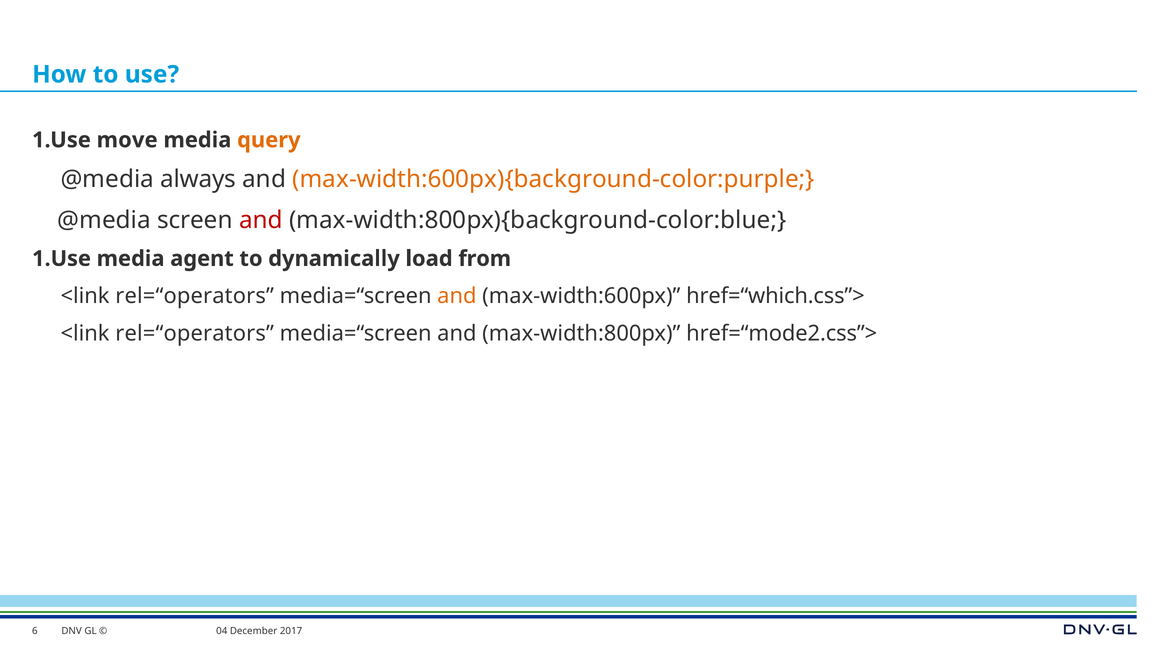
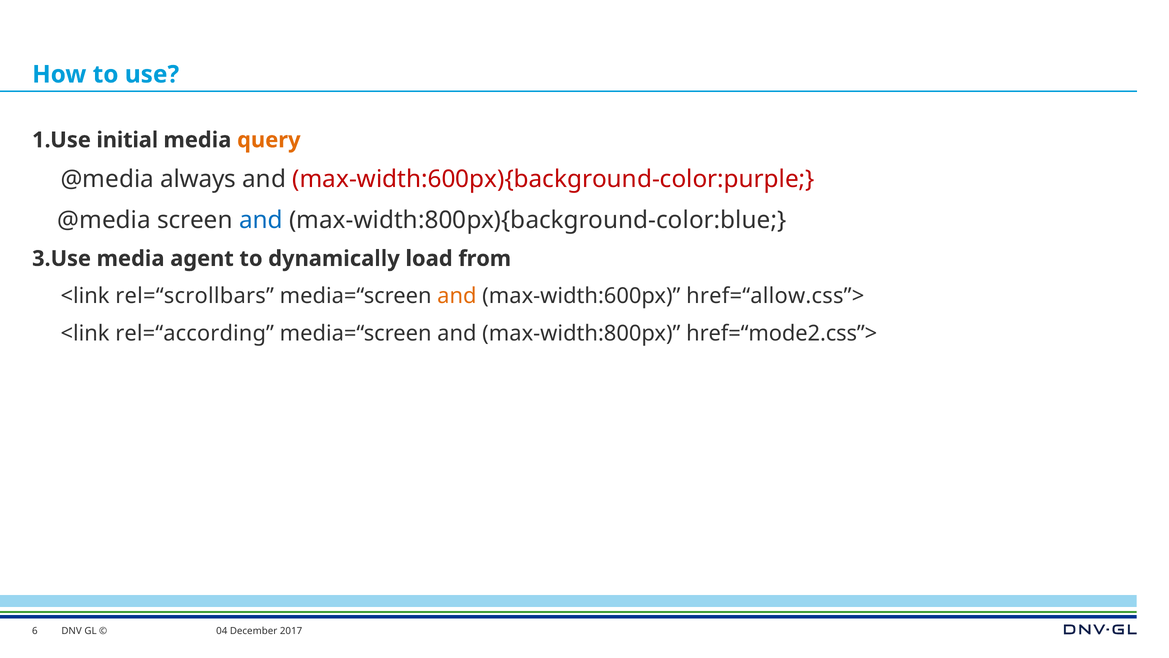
move: move -> initial (127, 140)
max-width:600px){background-color:purple colour: orange -> red (554, 179)
and colour: red -> blue (261, 220)
1.Use: 1.Use -> 3.Use (62, 258)
rel=“operators: rel=“operators -> rel=“scrollbars (195, 296)
href=“which.css”>: href=“which.css”> -> href=“allow.css”> (775, 296)
rel=“operators: rel=“operators -> rel=“according (195, 333)
